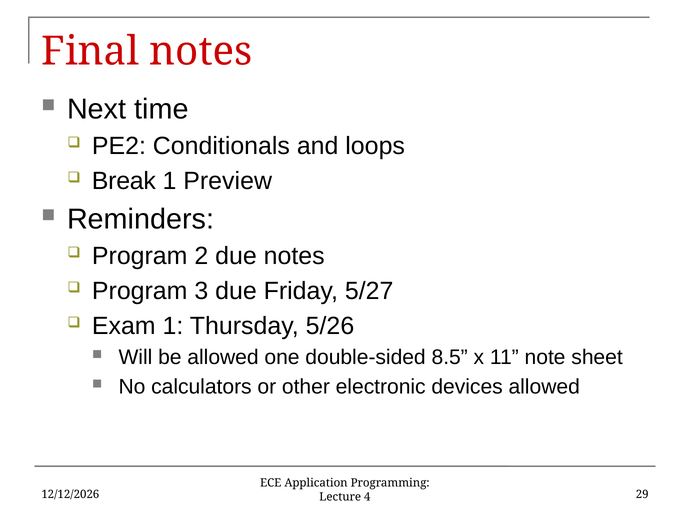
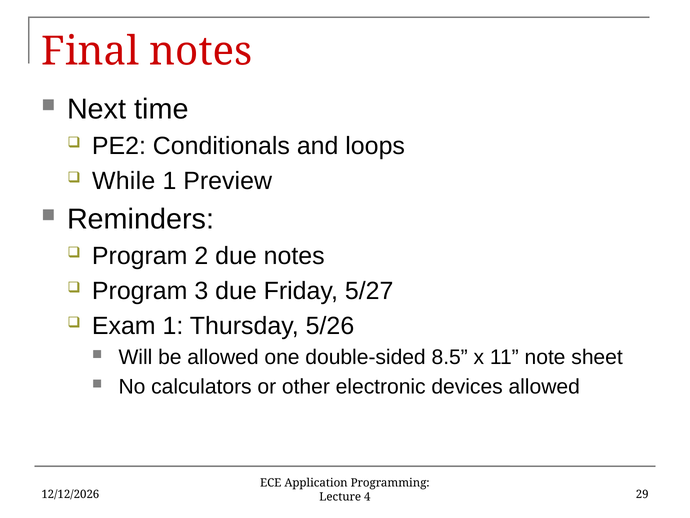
Break: Break -> While (124, 181)
